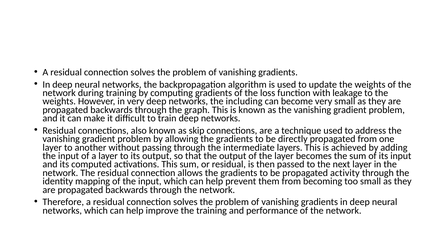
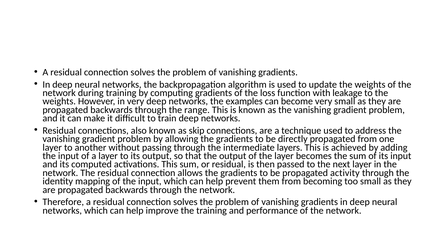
including: including -> examples (244, 101)
graph: graph -> range (197, 110)
